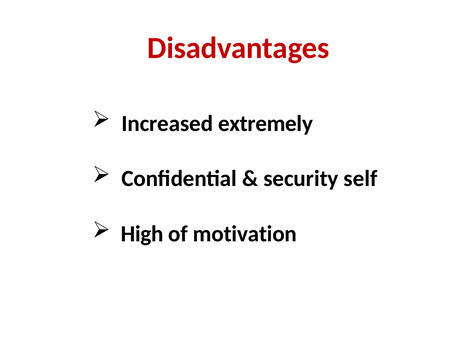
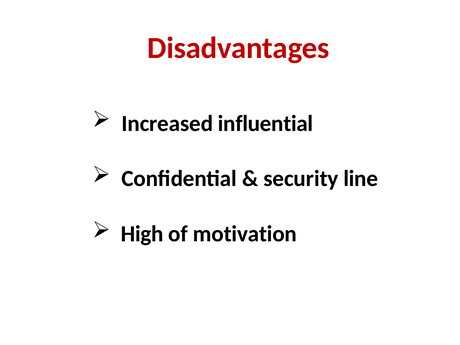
extremely: extremely -> influential (266, 123)
self: self -> line (361, 179)
